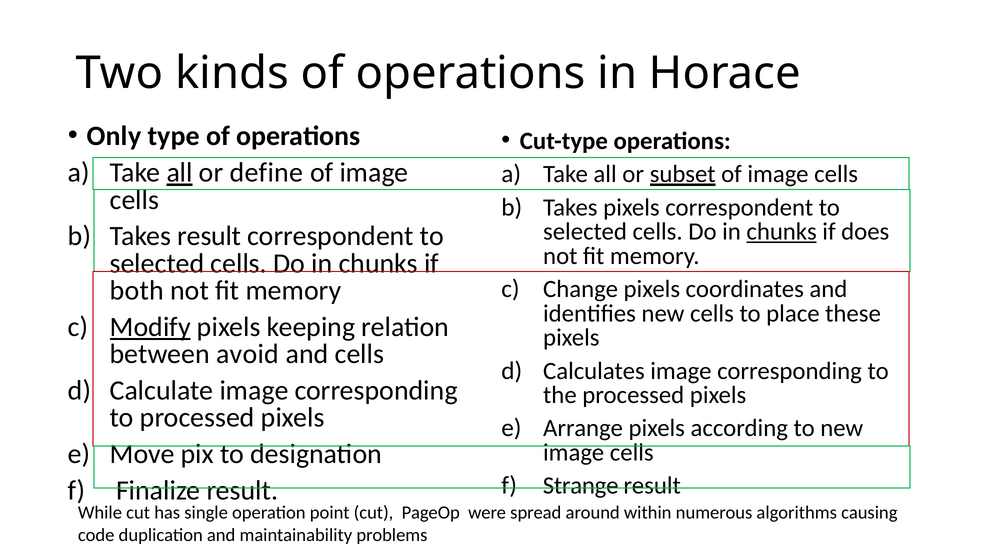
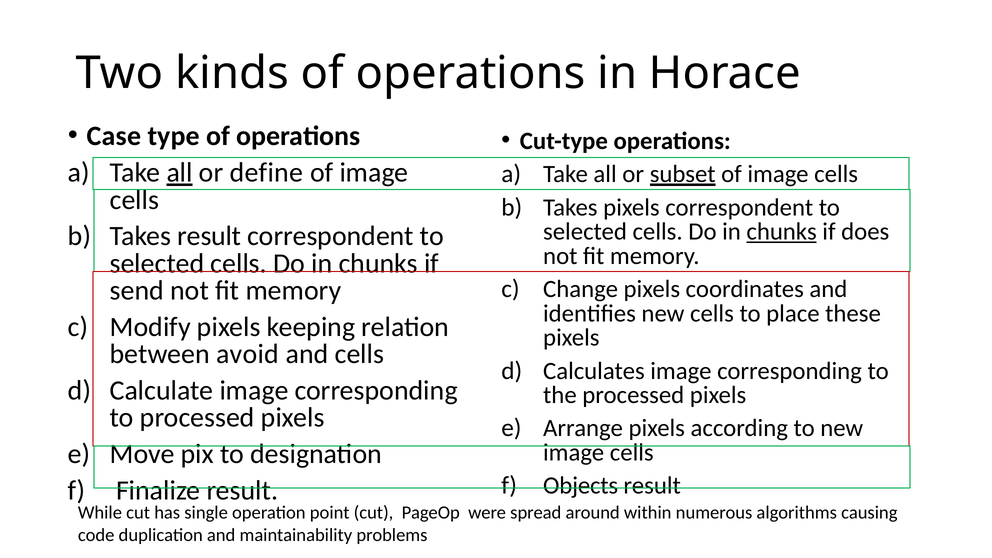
Only: Only -> Case (114, 136)
both: both -> send (137, 291)
Modify underline: present -> none (150, 327)
Strange: Strange -> Objects (581, 486)
